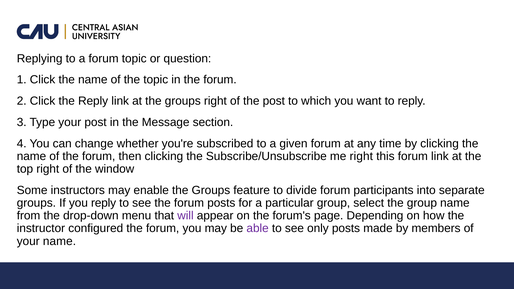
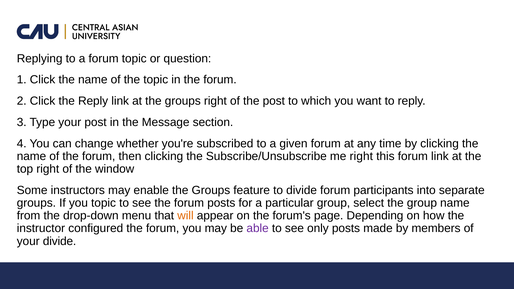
you reply: reply -> topic (104, 203)
will colour: purple -> orange (185, 216)
your name: name -> divide (60, 241)
